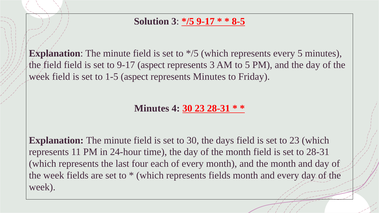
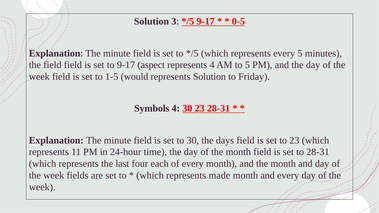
8-5: 8-5 -> 0-5 (238, 21)
represents 3: 3 -> 4 (212, 65)
1-5 aspect: aspect -> would (134, 77)
represents Minutes: Minutes -> Solution (209, 77)
Minutes: Minutes -> Symbols (152, 109)
represents fields: fields -> made (219, 176)
